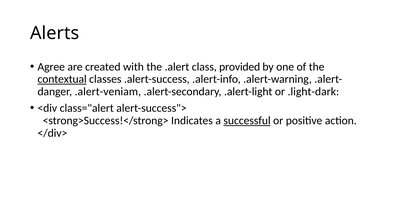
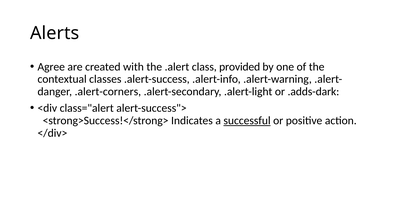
contextual underline: present -> none (62, 79)
.alert-veniam: .alert-veniam -> .alert-corners (108, 92)
.light-dark: .light-dark -> .adds-dark (313, 92)
